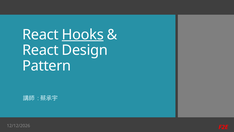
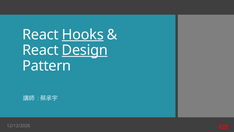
Design underline: none -> present (85, 50)
